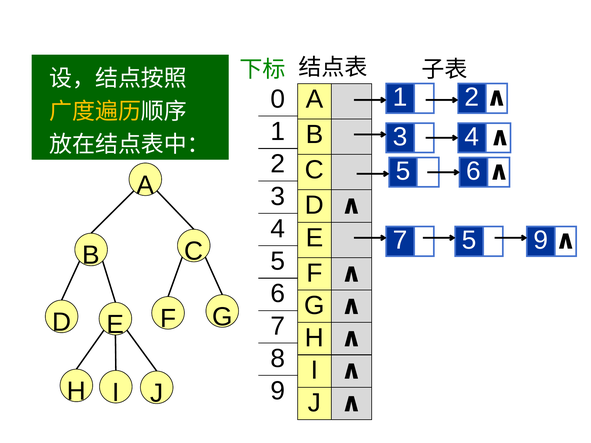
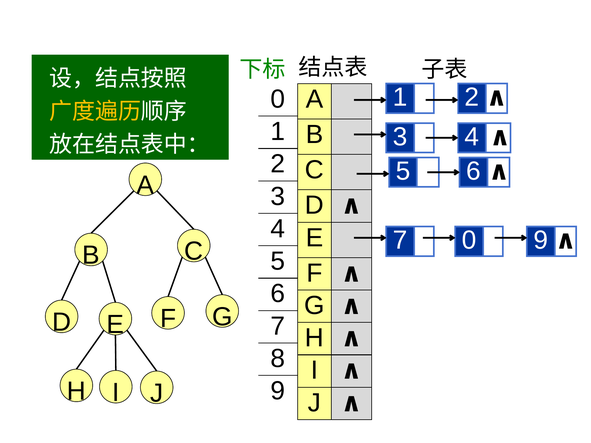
7 5: 5 -> 0 (469, 240)
